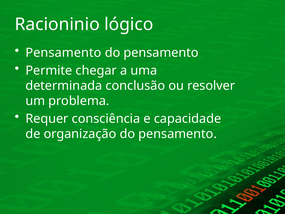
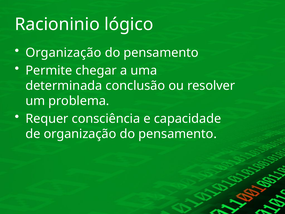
Pensamento: Pensamento -> Organização (63, 53)
